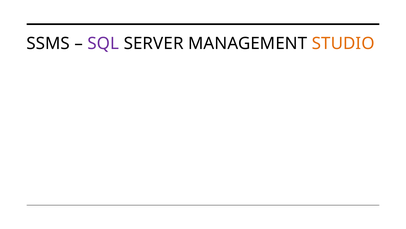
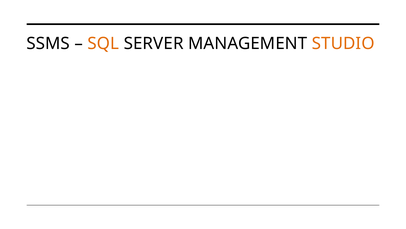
SQL colour: purple -> orange (103, 44)
